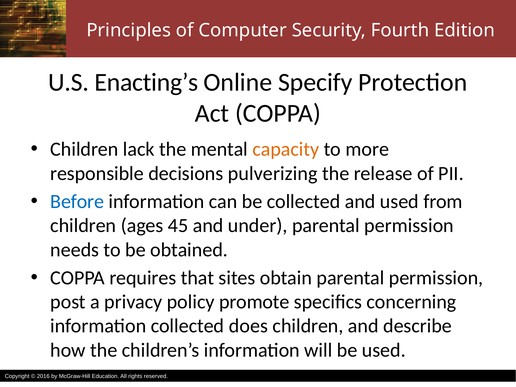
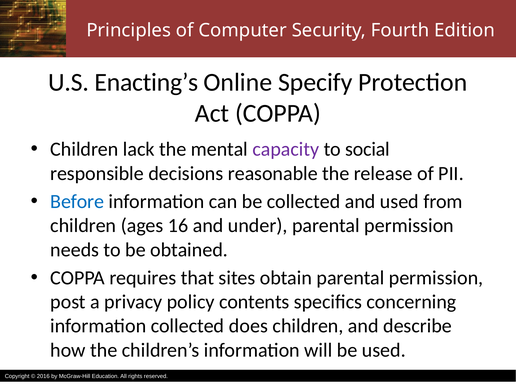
capacity colour: orange -> purple (286, 149)
more: more -> social (367, 149)
pulverizing: pulverizing -> reasonable (273, 173)
45: 45 -> 16 (178, 226)
promote: promote -> contents (254, 302)
